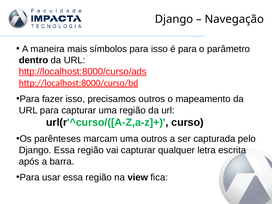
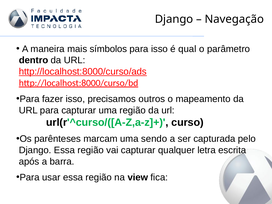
é para: para -> qual (187, 49)
uma outros: outros -> sendo (154, 139)
